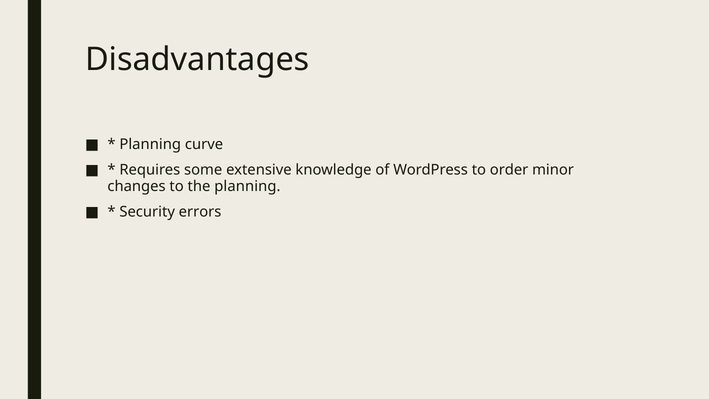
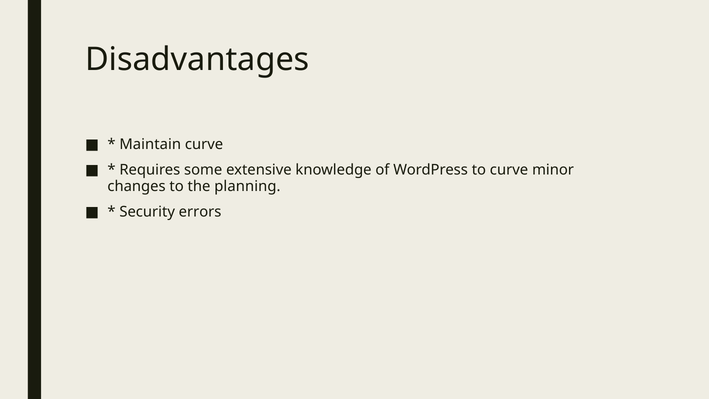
Planning: Planning -> Maintain (150, 144)
to order: order -> curve (509, 170)
